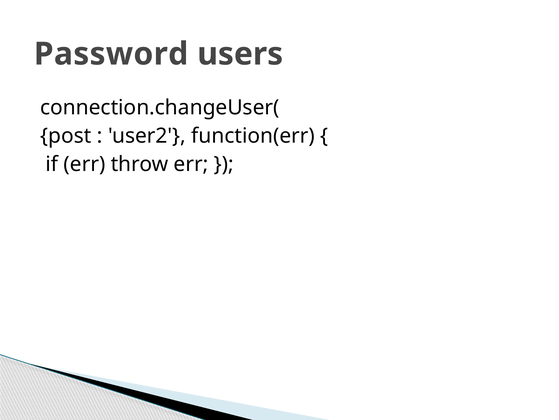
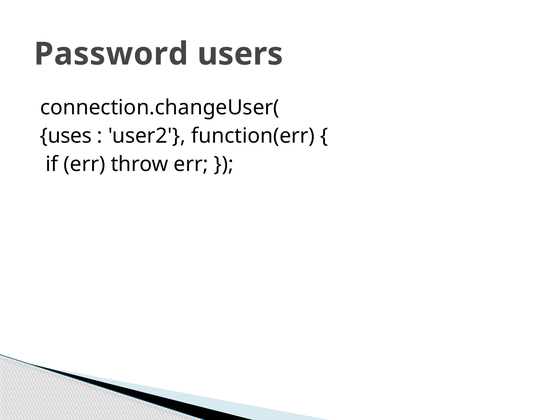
post: post -> uses (66, 136)
